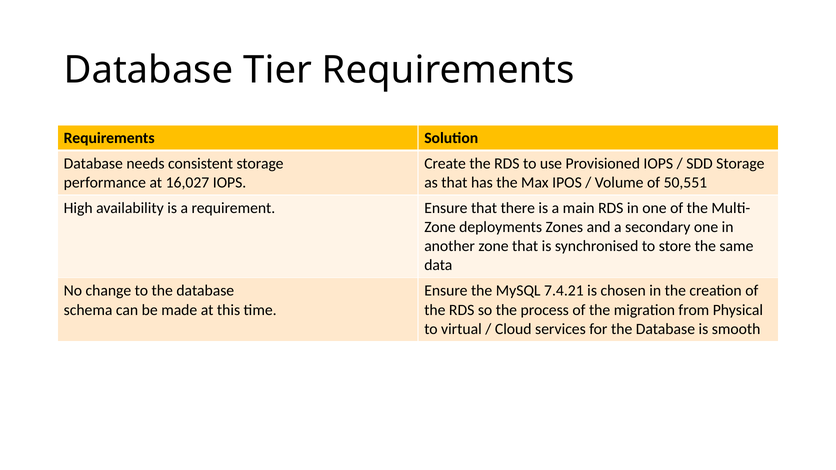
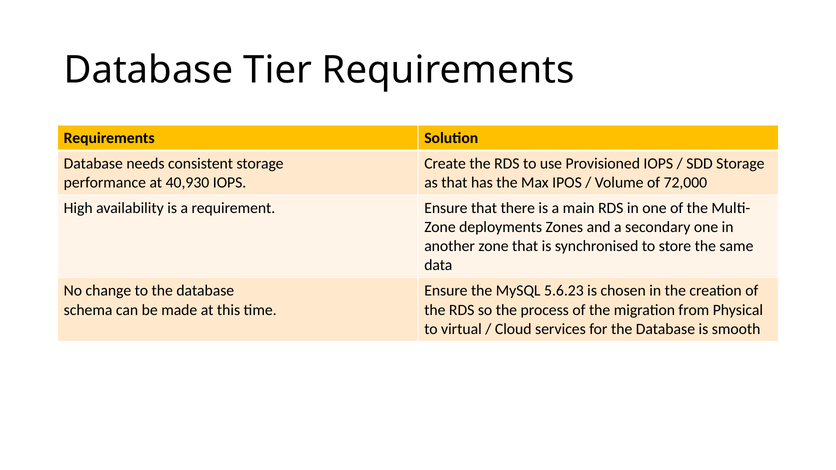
16,027: 16,027 -> 40,930 (187, 183)
50,551: 50,551 -> 72,000 (685, 183)
7.4.21: 7.4.21 -> 5.6.23 (564, 291)
